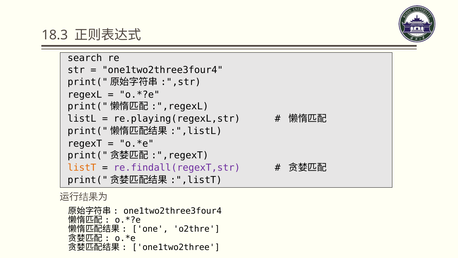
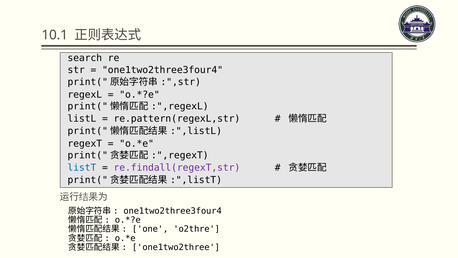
18.3: 18.3 -> 10.1 (55, 35)
re.playing(regexL,str: re.playing(regexL,str -> re.pattern(regexL,str (177, 118)
listT colour: orange -> blue (82, 167)
